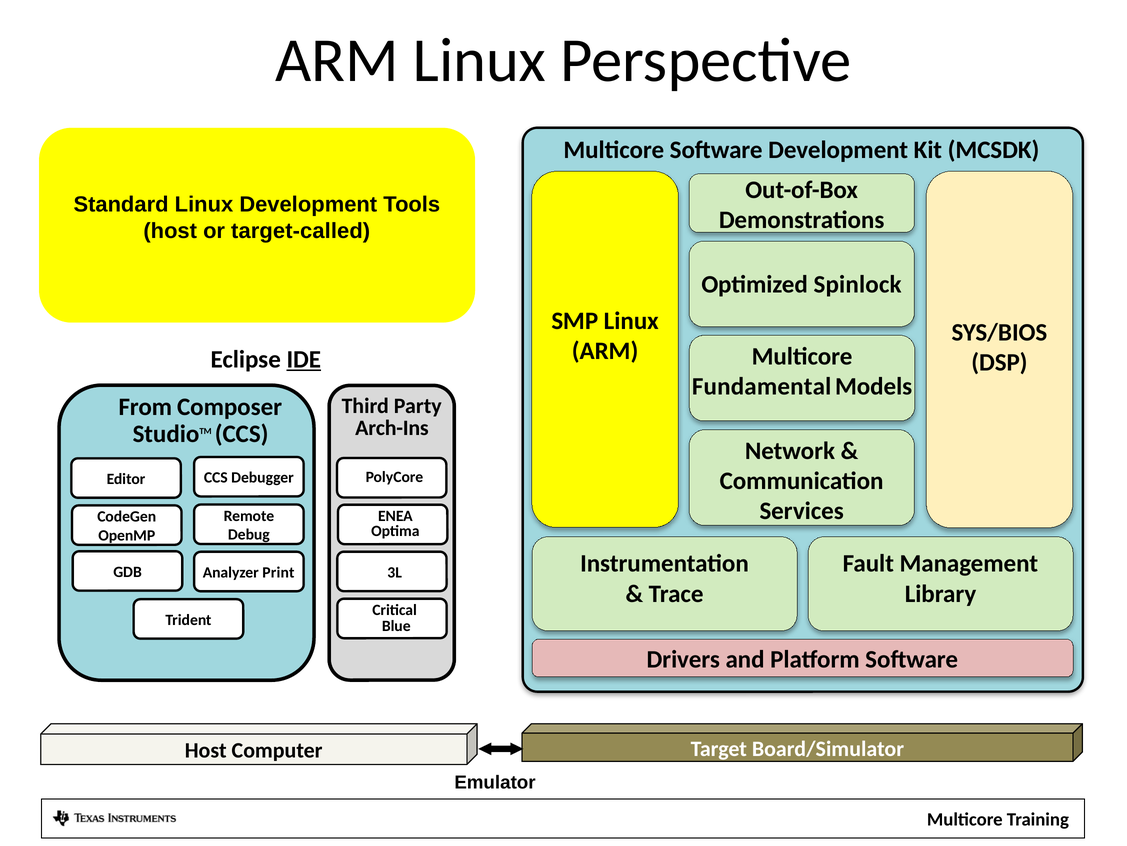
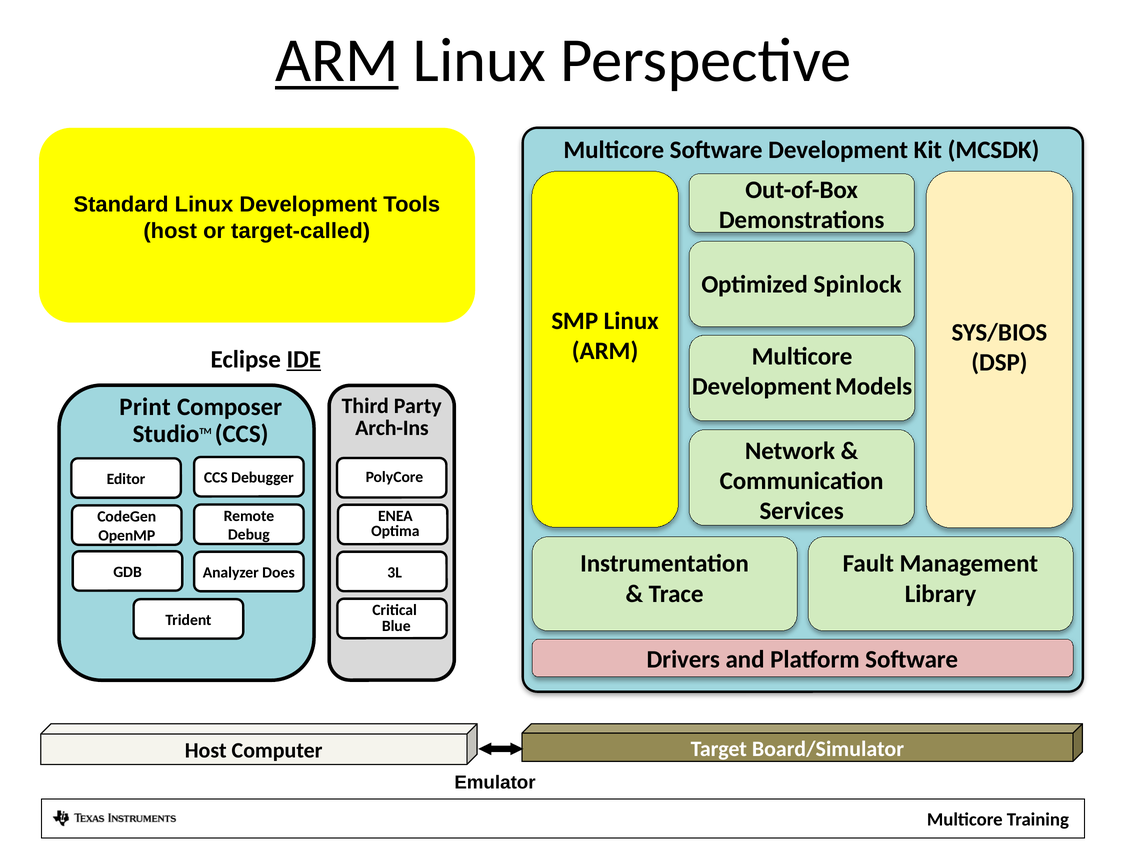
ARM underline: none -> present (337, 61)
Fundamental: Fundamental -> Development (762, 386)
From: From -> Print (145, 407)
Print: Print -> Does (278, 572)
